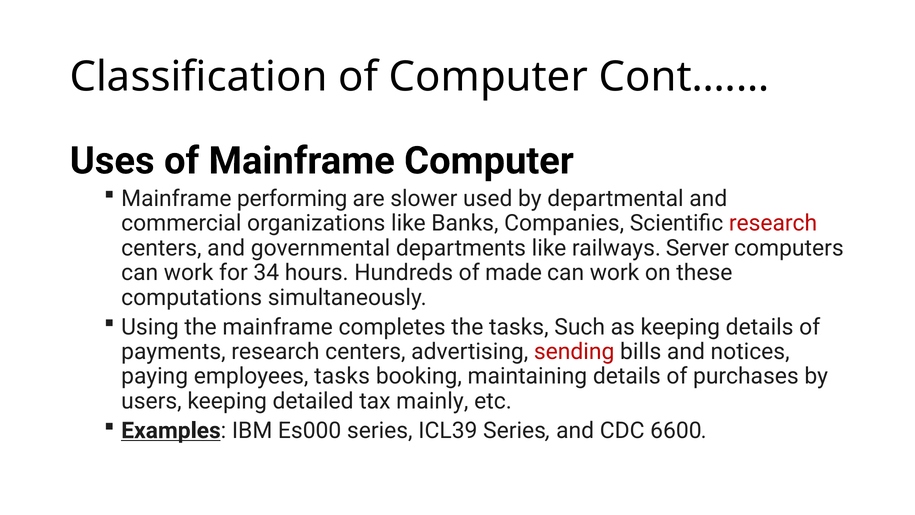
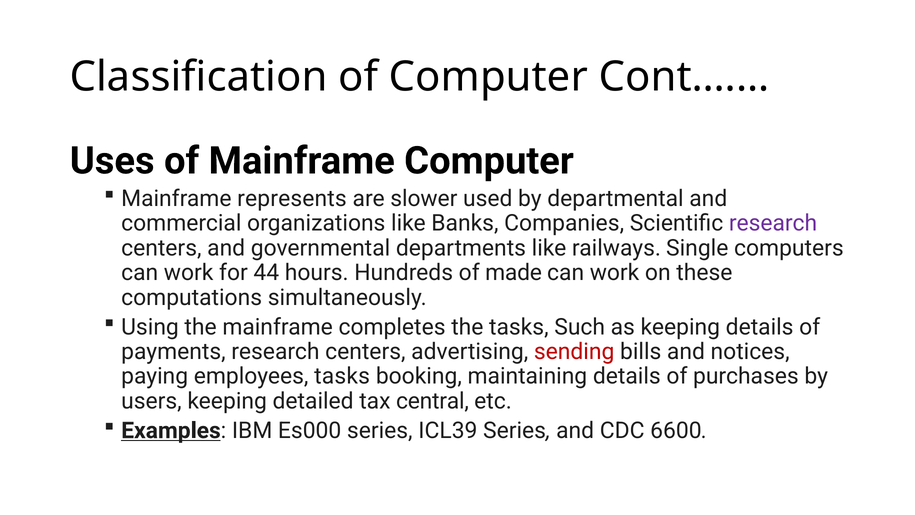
performing: performing -> represents (292, 199)
research colour: red -> purple (773, 223)
Server: Server -> Single (697, 248)
34: 34 -> 44 (266, 273)
mainly: mainly -> central (432, 401)
